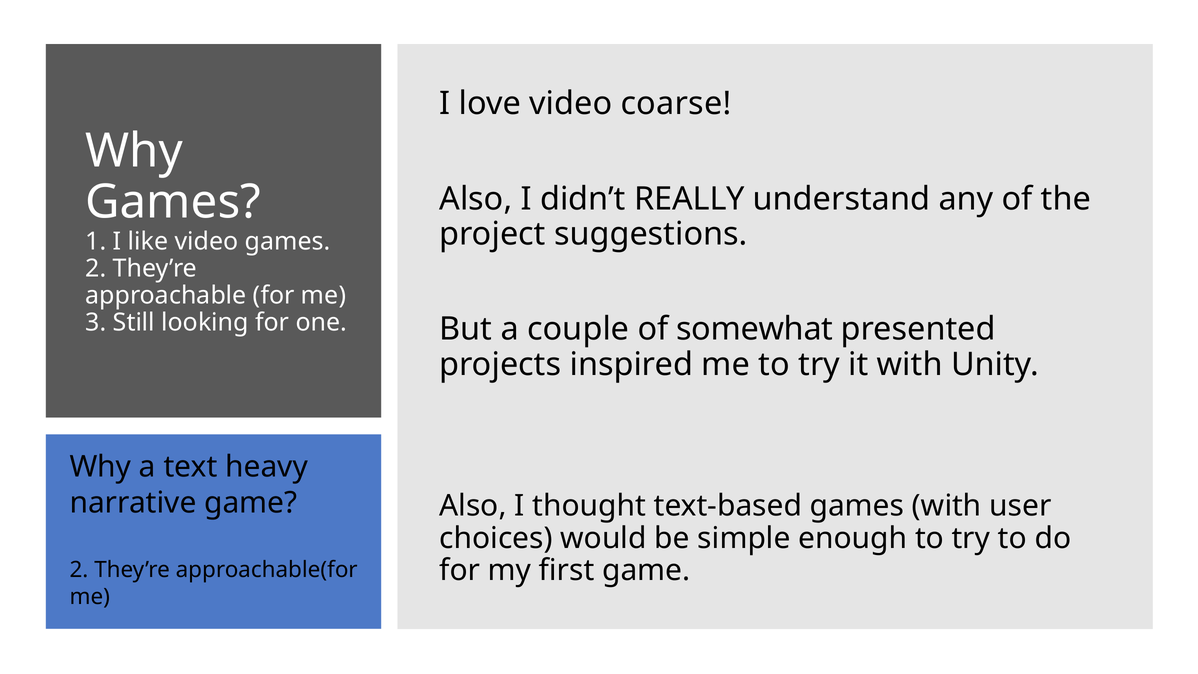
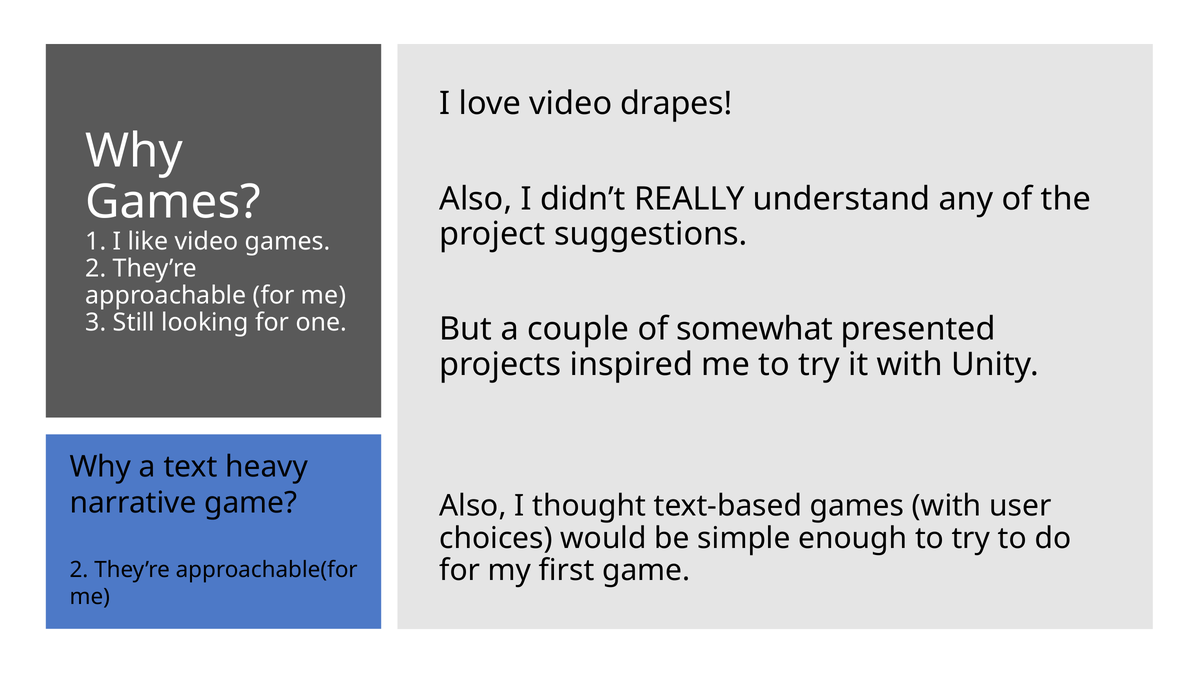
coarse: coarse -> drapes (676, 104)
